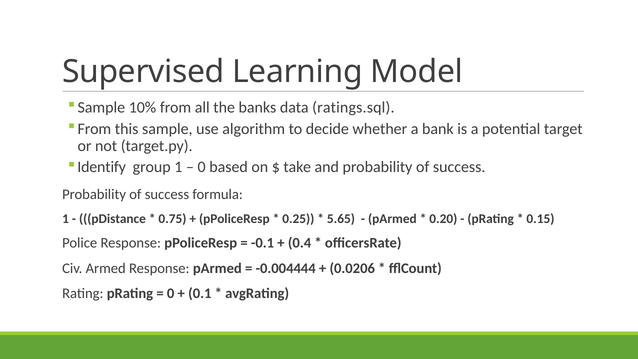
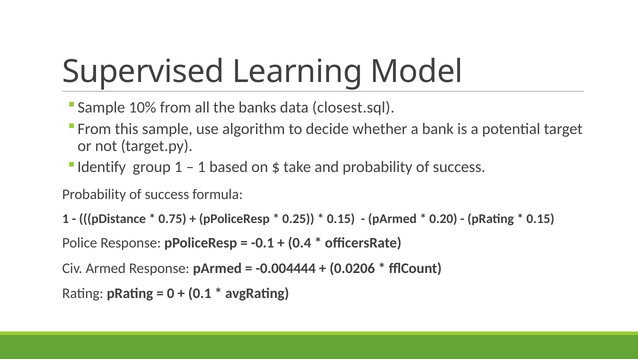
ratings.sql: ratings.sql -> closest.sql (353, 108)
0: 0 -> 1 (202, 167)
5.65: 5.65 -> 0.15 (341, 219)
